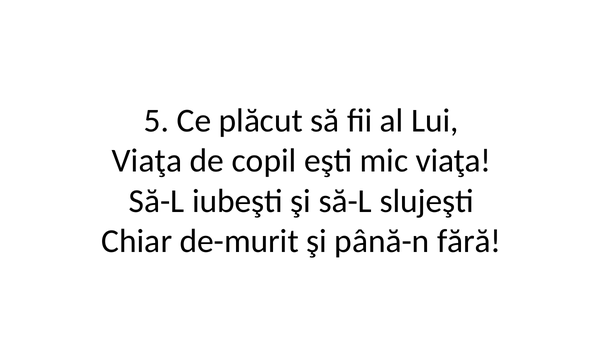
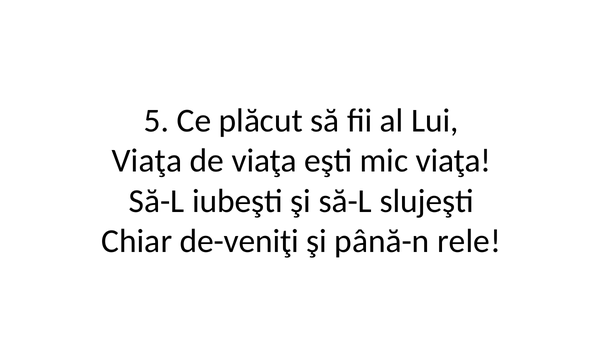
de copil: copil -> viaţa (264, 161)
de-murit: de-murit -> de-veniţi (239, 241)
fără: fără -> rele (469, 241)
